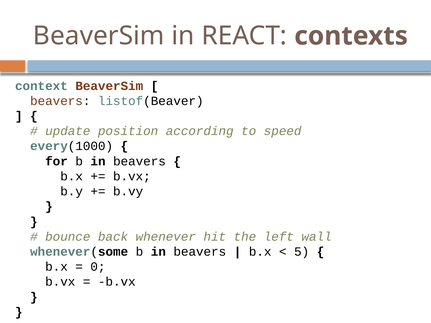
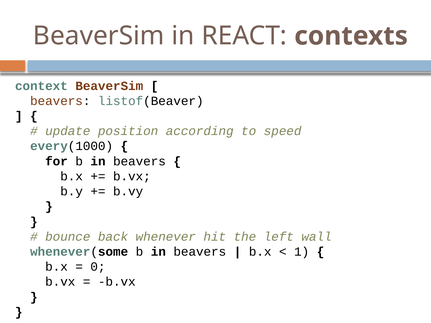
5: 5 -> 1 (302, 252)
